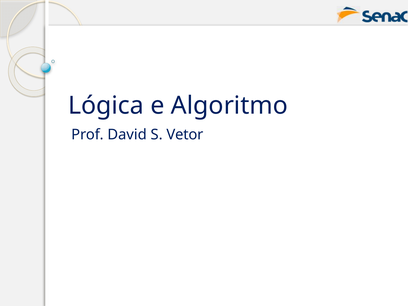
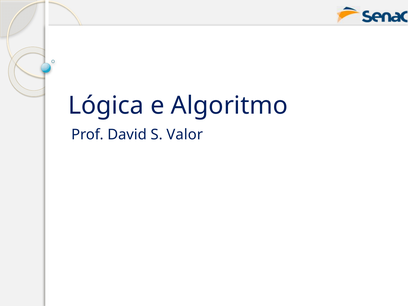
Vetor: Vetor -> Valor (185, 135)
